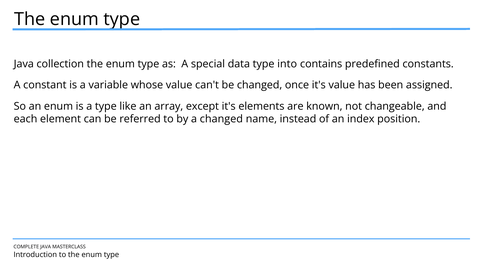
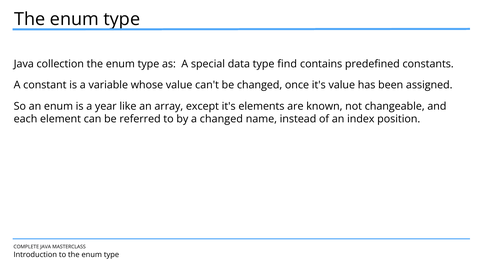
into: into -> find (287, 64)
a type: type -> year (106, 107)
